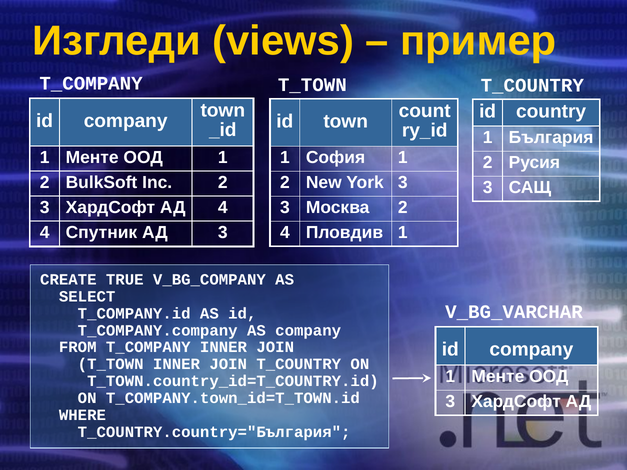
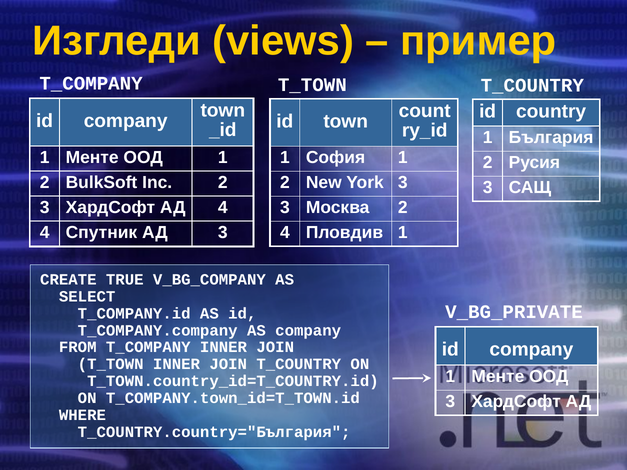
V_BG_VARCHAR: V_BG_VARCHAR -> V_BG_PRIVATE (514, 312)
